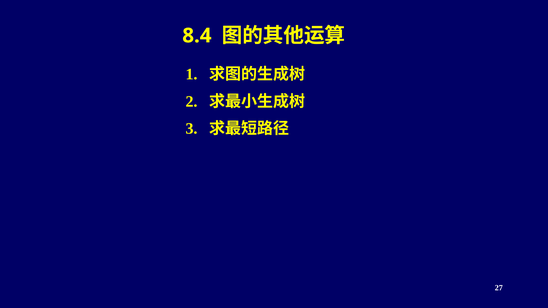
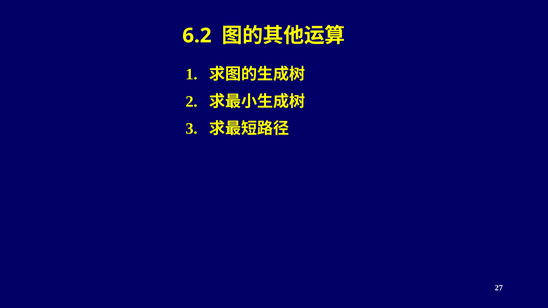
8.4: 8.4 -> 6.2 (197, 36)
